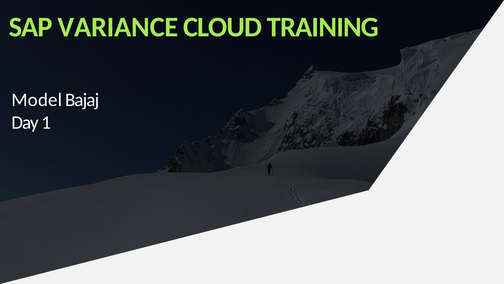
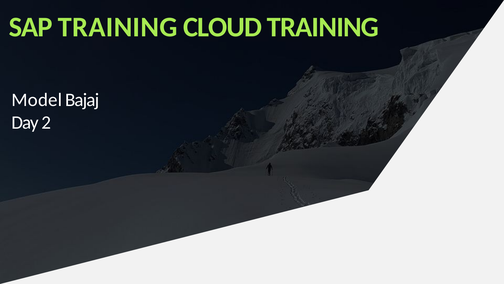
SAP VARIANCE: VARIANCE -> TRAINING (118, 27)
1: 1 -> 2 (46, 122)
